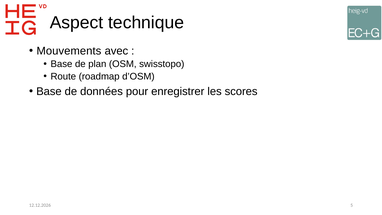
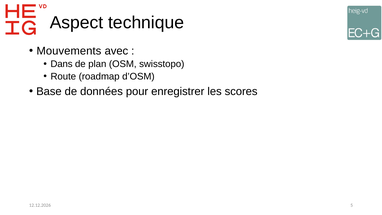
Base: Base -> Dans (62, 64)
